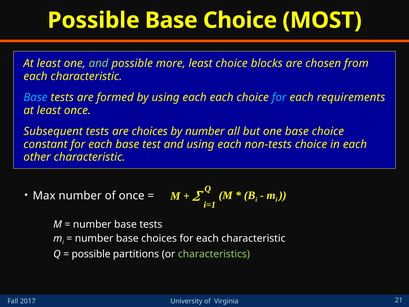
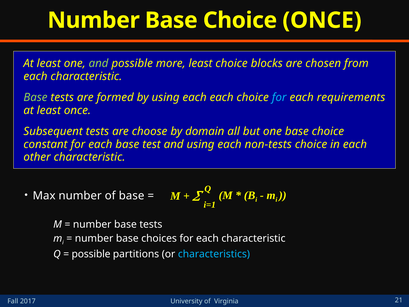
Possible: Possible -> Number (94, 20)
Choice MOST: MOST -> ONCE (322, 20)
Base colour: light blue -> light green (35, 97)
are choices: choices -> choose (150, 131)
by number: number -> domain (205, 131)
of once: once -> base (132, 196)
characteristics colour: light green -> light blue (214, 254)
